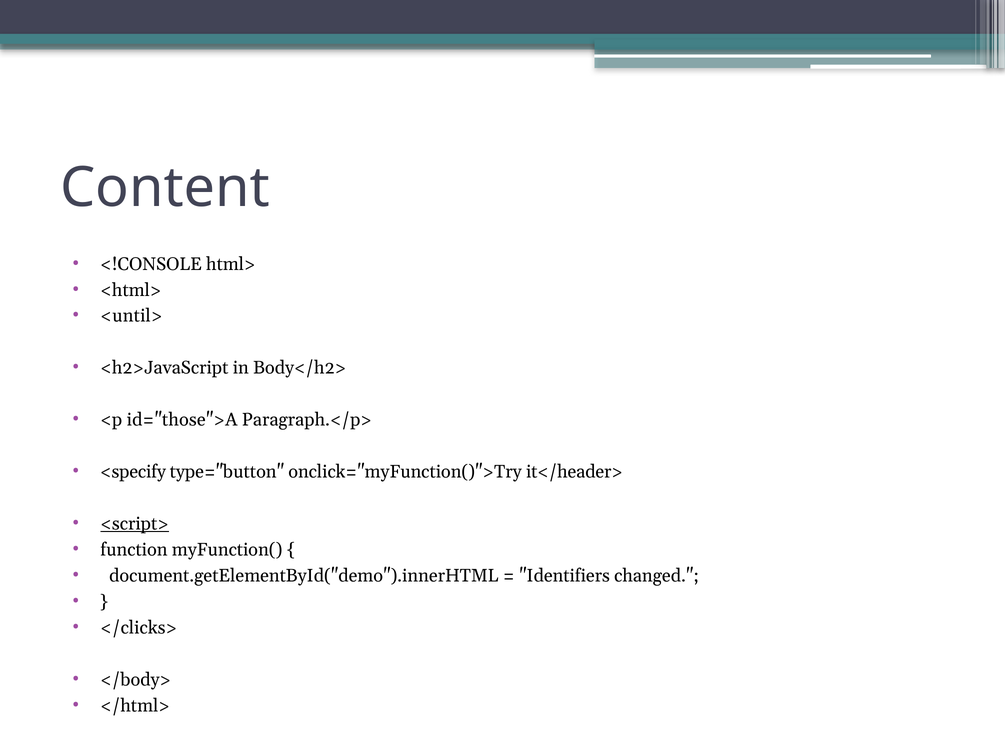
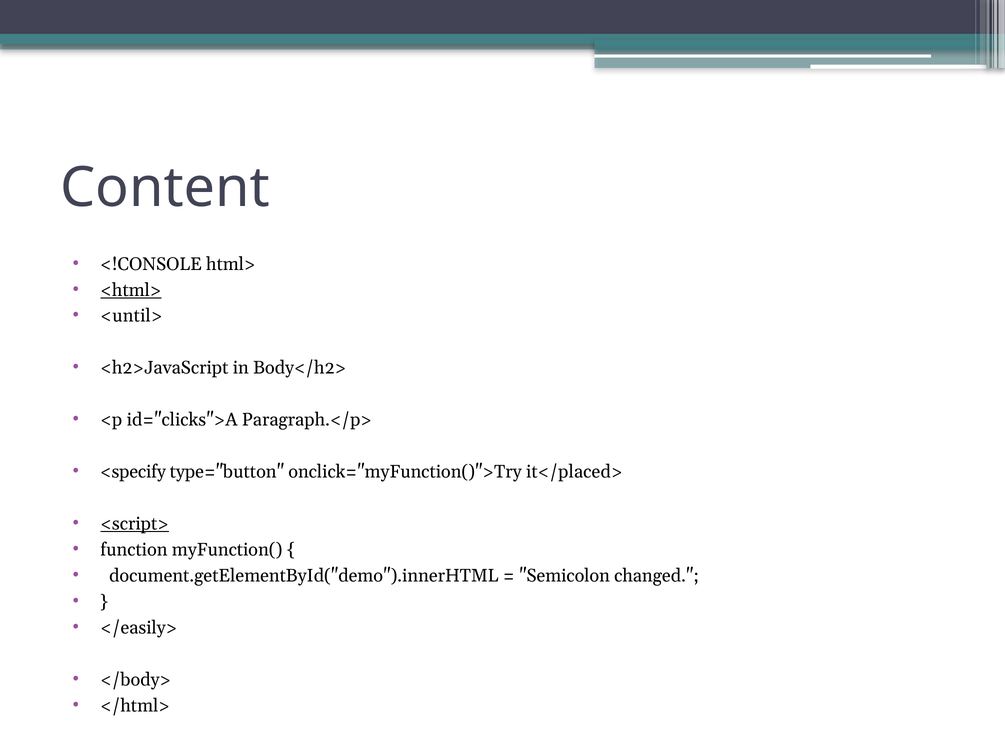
<html> underline: none -> present (131, 290)
id="those">A: id="those">A -> id="clicks">A (182, 420)
it</header>: it</header> -> it</placed> (574, 472)
Identifiers: Identifiers -> Semicolon (564, 576)
</clicks>: </clicks> -> </easily> (139, 628)
